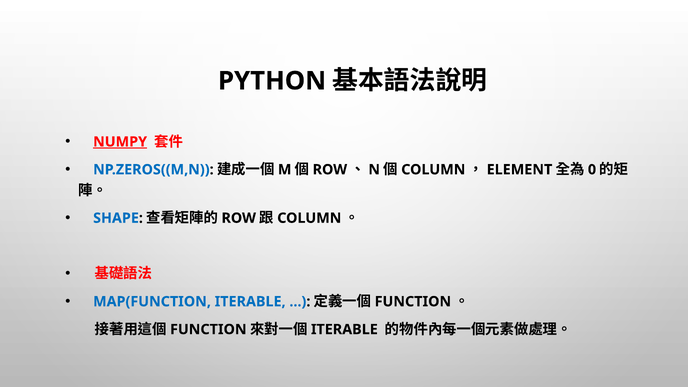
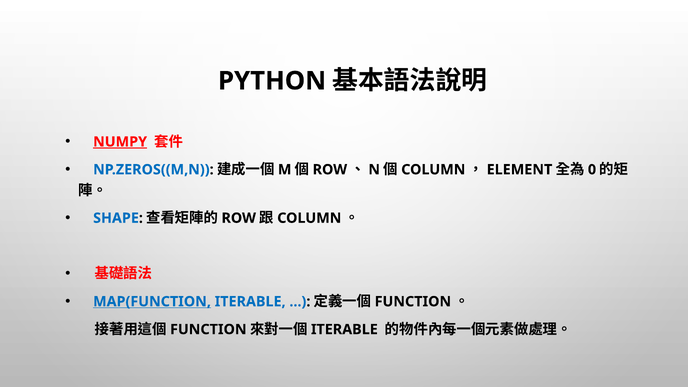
MAP(FUNCTION underline: none -> present (152, 302)
